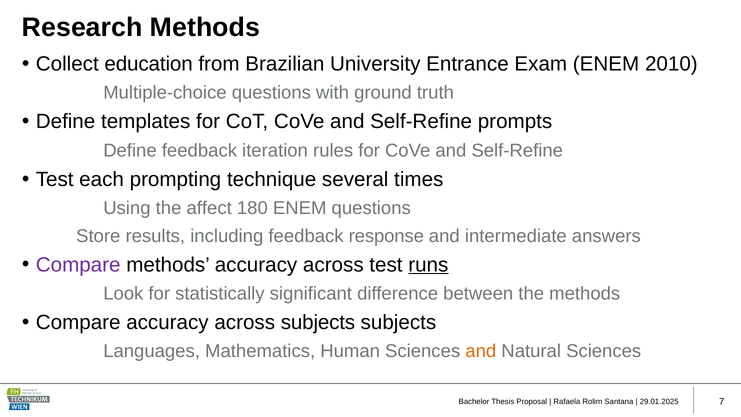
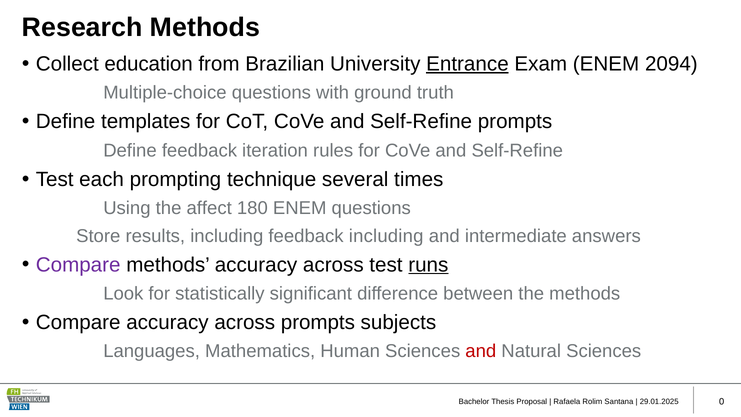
Entrance underline: none -> present (467, 64)
2010: 2010 -> 2094 (671, 64)
feedback response: response -> including (386, 236)
across subjects: subjects -> prompts (318, 322)
and colour: orange -> red (481, 351)
7: 7 -> 0 (722, 402)
